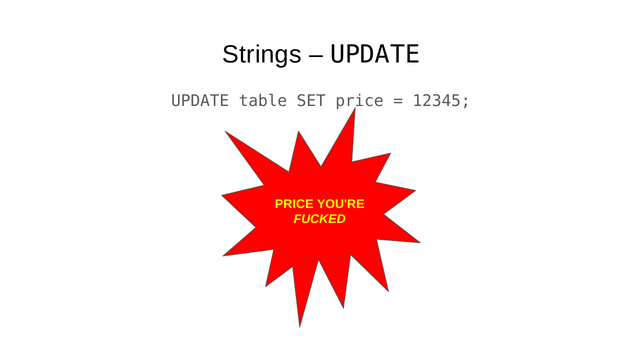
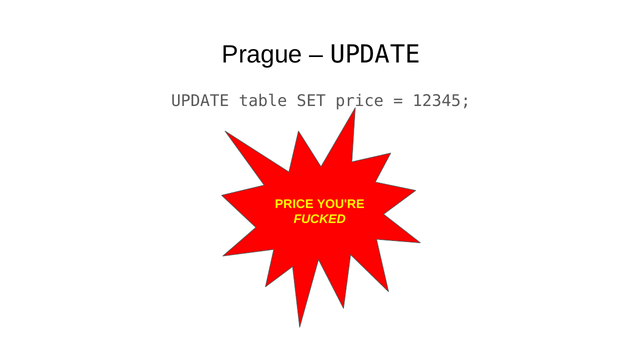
Strings: Strings -> Prague (262, 54)
